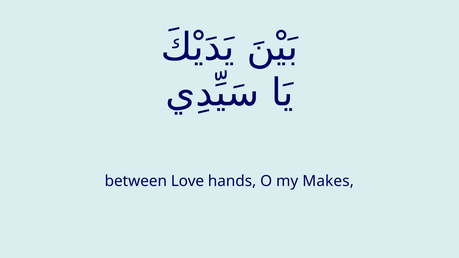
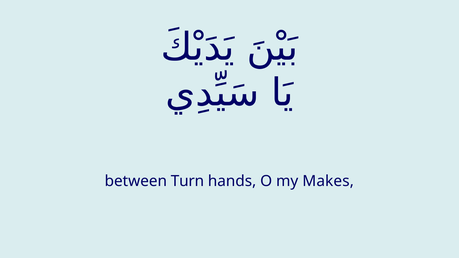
Love: Love -> Turn (187, 181)
